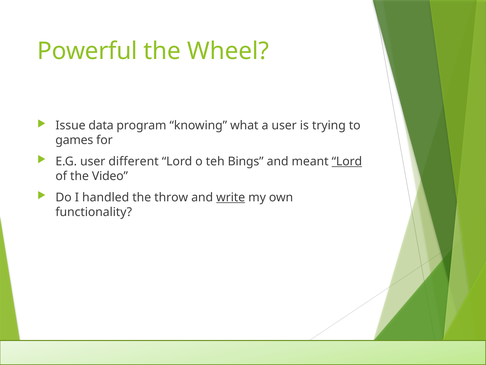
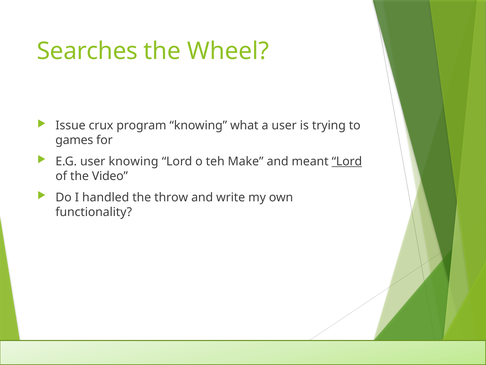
Powerful: Powerful -> Searches (87, 51)
data: data -> crux (101, 125)
user different: different -> knowing (134, 161)
Bings: Bings -> Make (246, 161)
write underline: present -> none (231, 197)
